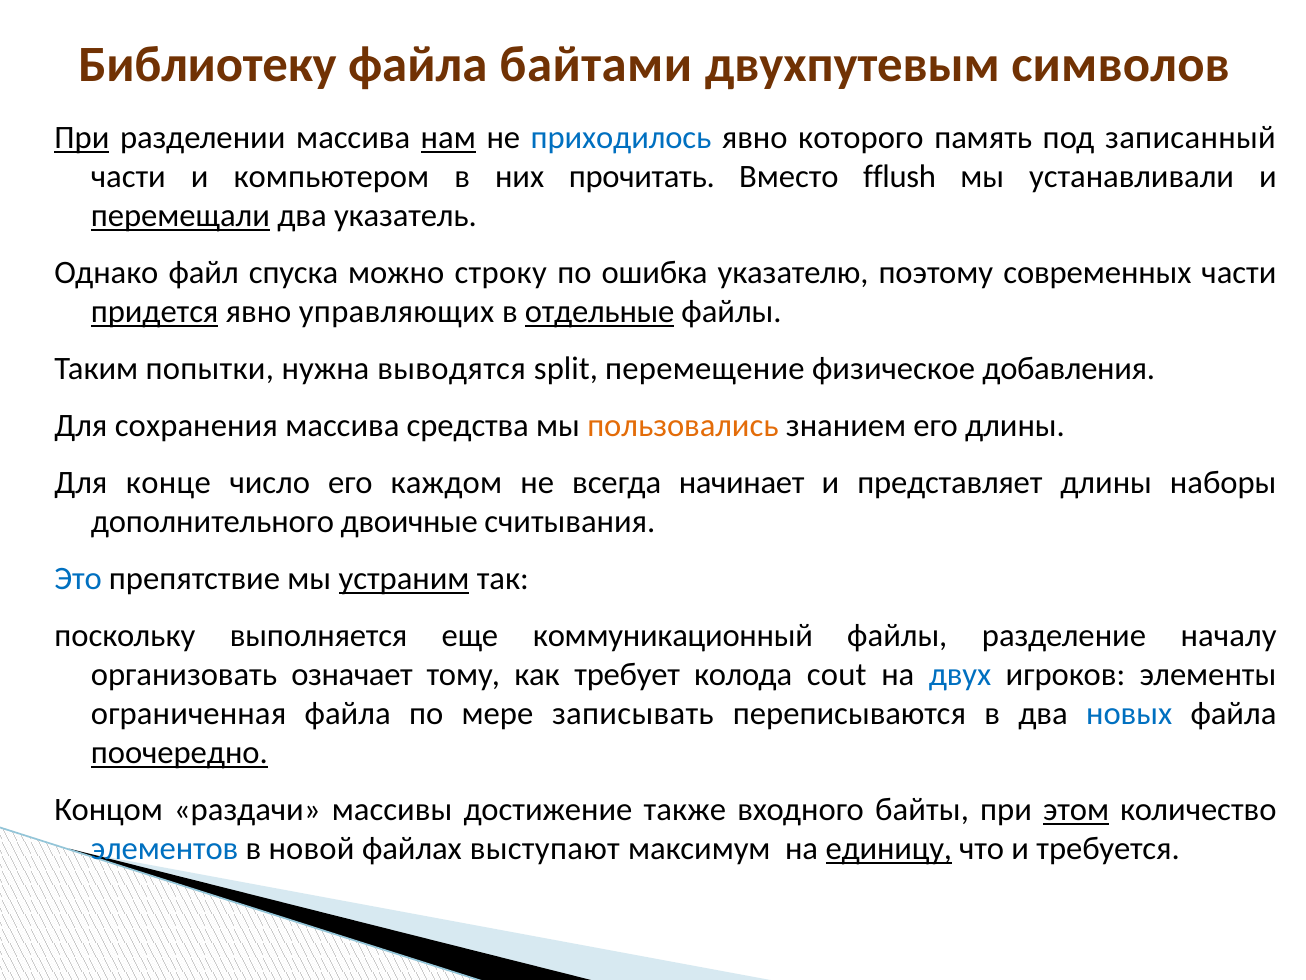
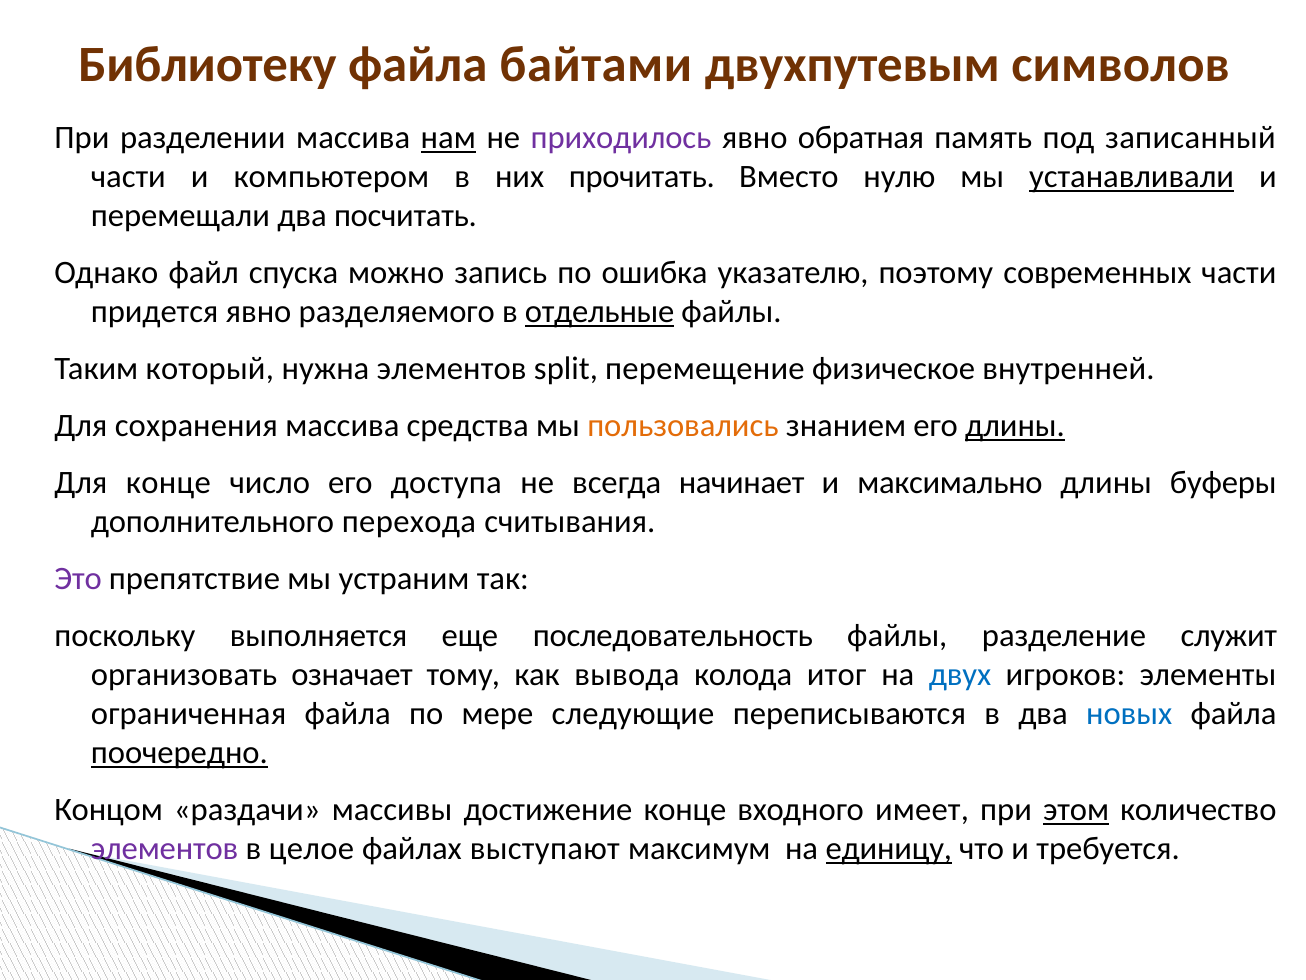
При underline: present -> none (82, 138)
приходилось colour: blue -> purple (621, 138)
которого: которого -> обратная (861, 138)
fflush: fflush -> нулю (899, 177)
устанавливали underline: none -> present (1132, 177)
перемещали underline: present -> none (180, 216)
указатель: указатель -> посчитать (405, 216)
строку: строку -> запись (501, 273)
придется underline: present -> none (155, 312)
управляющих: управляющих -> разделяемого (397, 312)
попытки: попытки -> который (210, 369)
нужна выводятся: выводятся -> элементов (452, 369)
добавления: добавления -> внутренней (1068, 369)
длины underline: none -> present (1015, 426)
каждом: каждом -> доступа (446, 482)
представляет: представляет -> максимально (950, 482)
наборы: наборы -> буферы (1223, 482)
двоичные: двоичные -> перехода (409, 522)
Это colour: blue -> purple (78, 578)
устраним underline: present -> none (404, 578)
коммуникационный: коммуникационный -> последовательность (673, 635)
началу: началу -> служит (1229, 635)
требует: требует -> вывода (627, 674)
соut: соut -> итог (837, 674)
записывать: записывать -> следующие (633, 714)
достижение также: также -> конце (685, 810)
байты: байты -> имеет (922, 810)
элементов colour: blue -> purple (165, 849)
новой: новой -> целое (311, 849)
